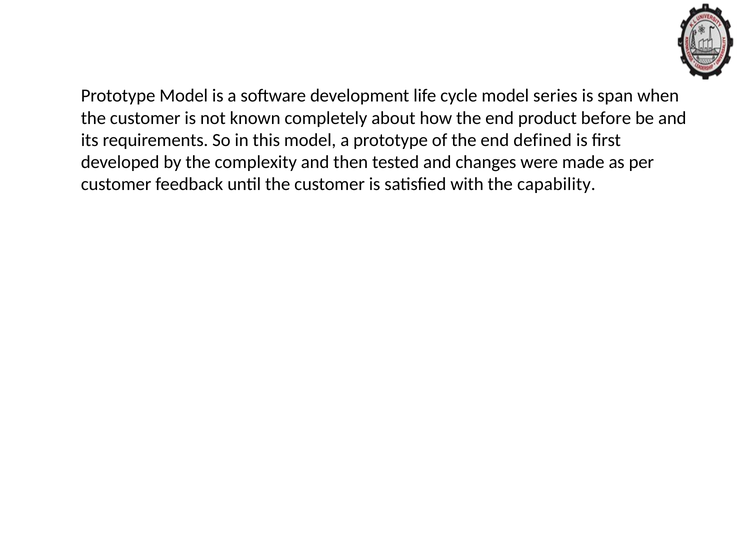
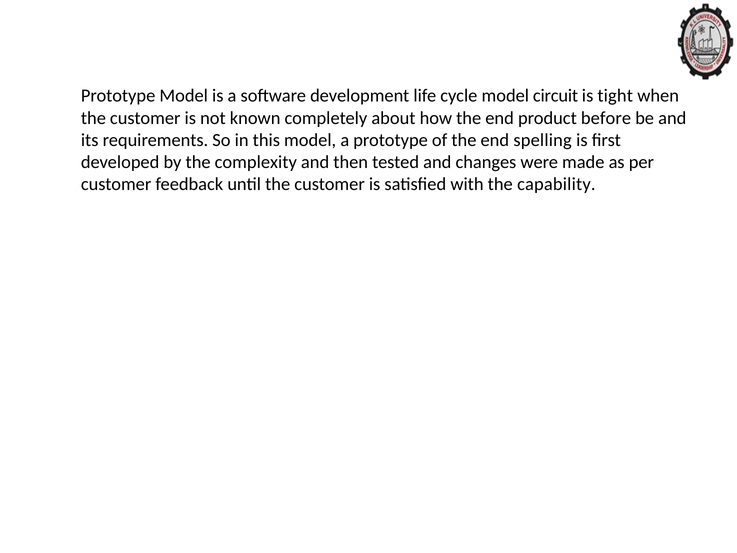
series: series -> circuit (556, 96)
span: span -> tight (615, 96)
defined: defined -> spelling (543, 140)
